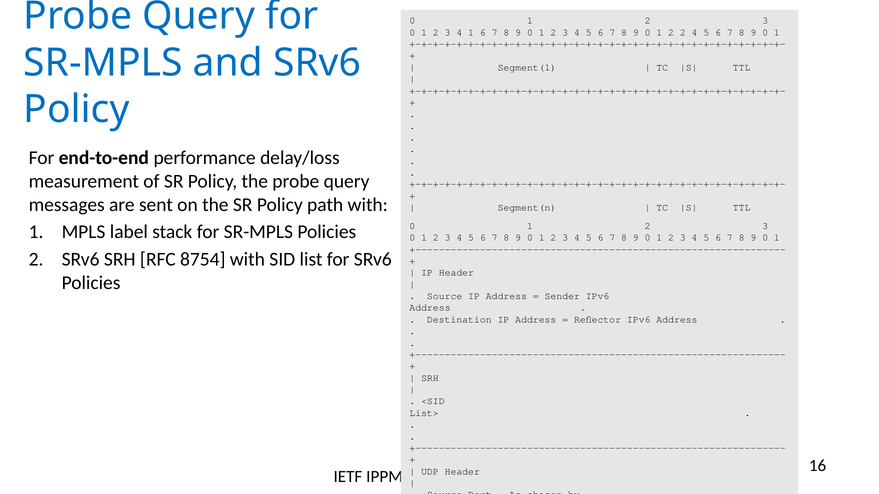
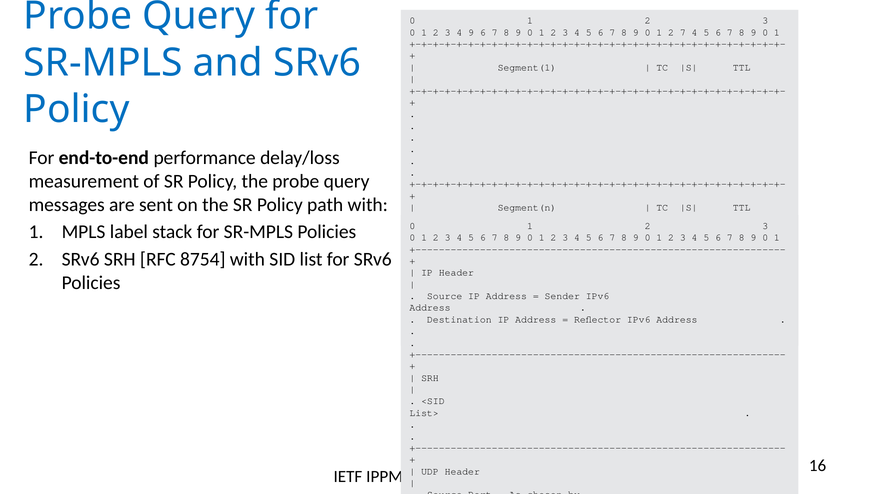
4 1: 1 -> 9 (471, 32)
2 2: 2 -> 7 (683, 32)
